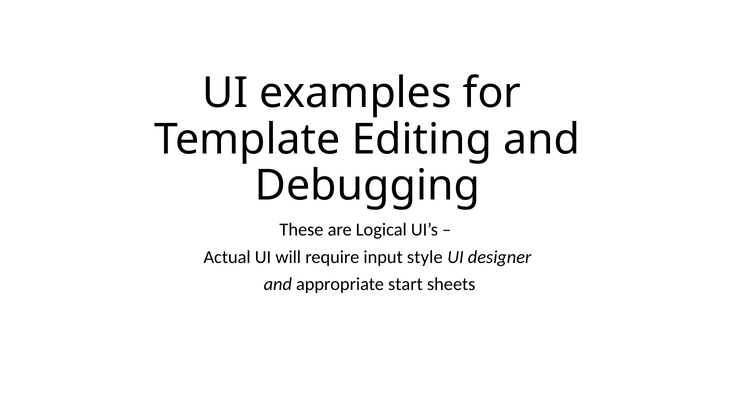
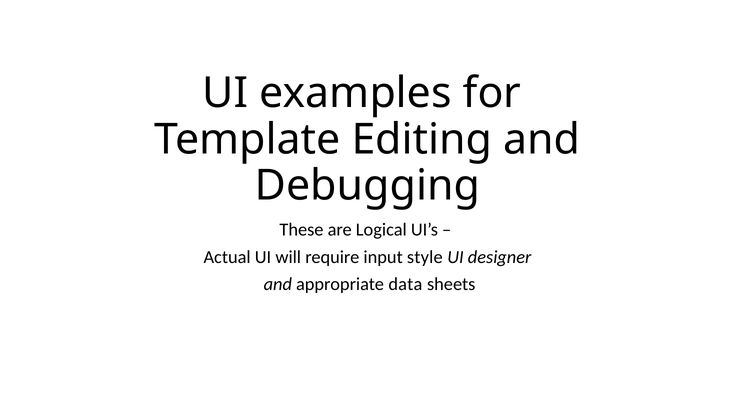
start: start -> data (405, 285)
